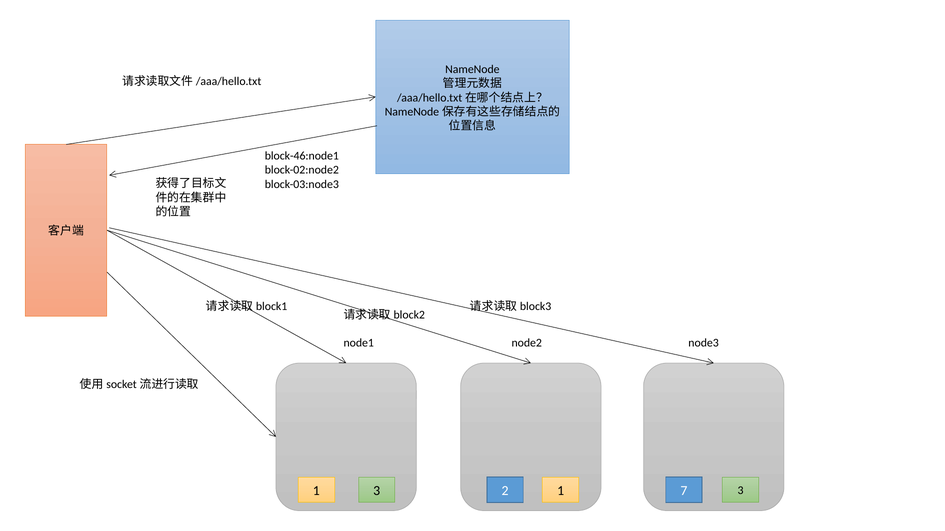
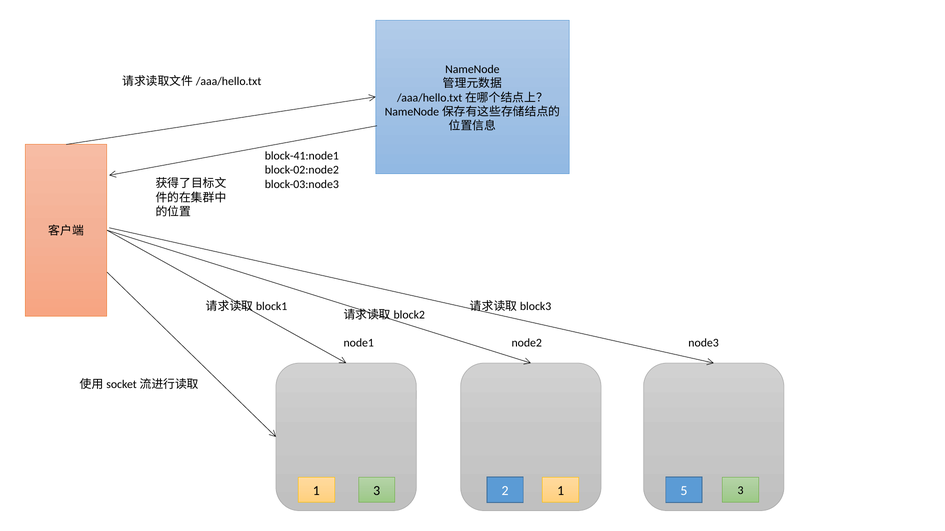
block-46:node1: block-46:node1 -> block-41:node1 (302, 156)
7: 7 -> 5 (684, 491)
